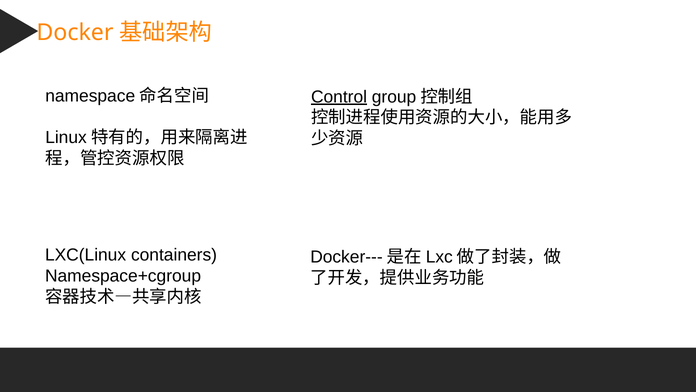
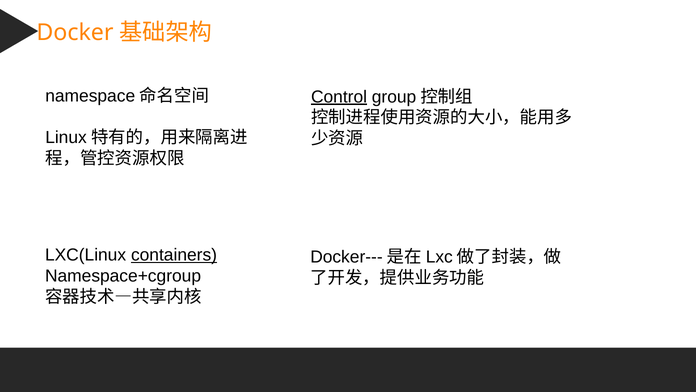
containers underline: none -> present (174, 255)
